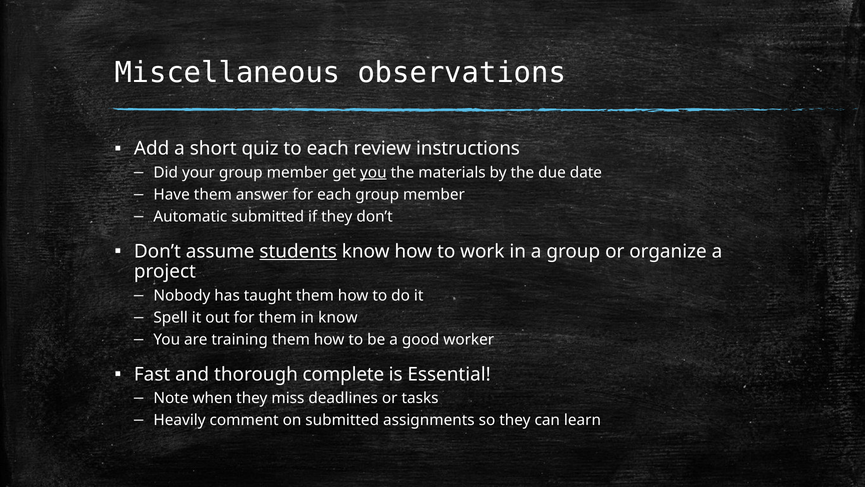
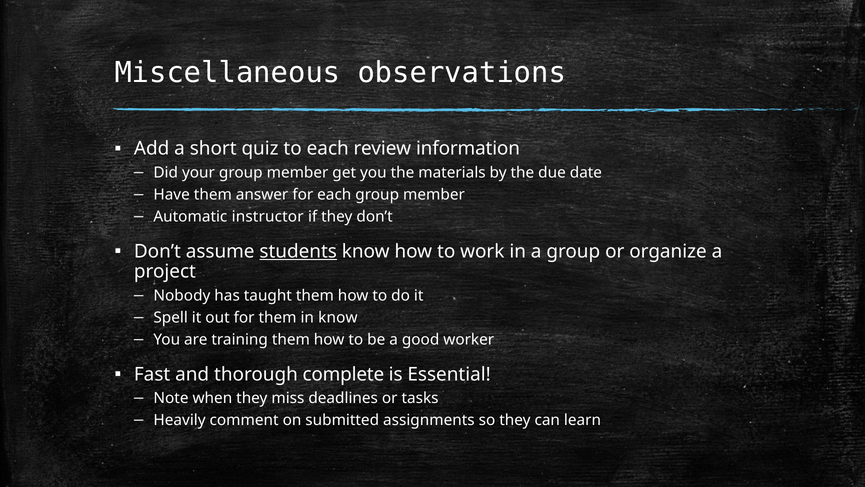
instructions: instructions -> information (468, 149)
you underline: present -> none (373, 172)
Automatic submitted: submitted -> instructor (268, 216)
